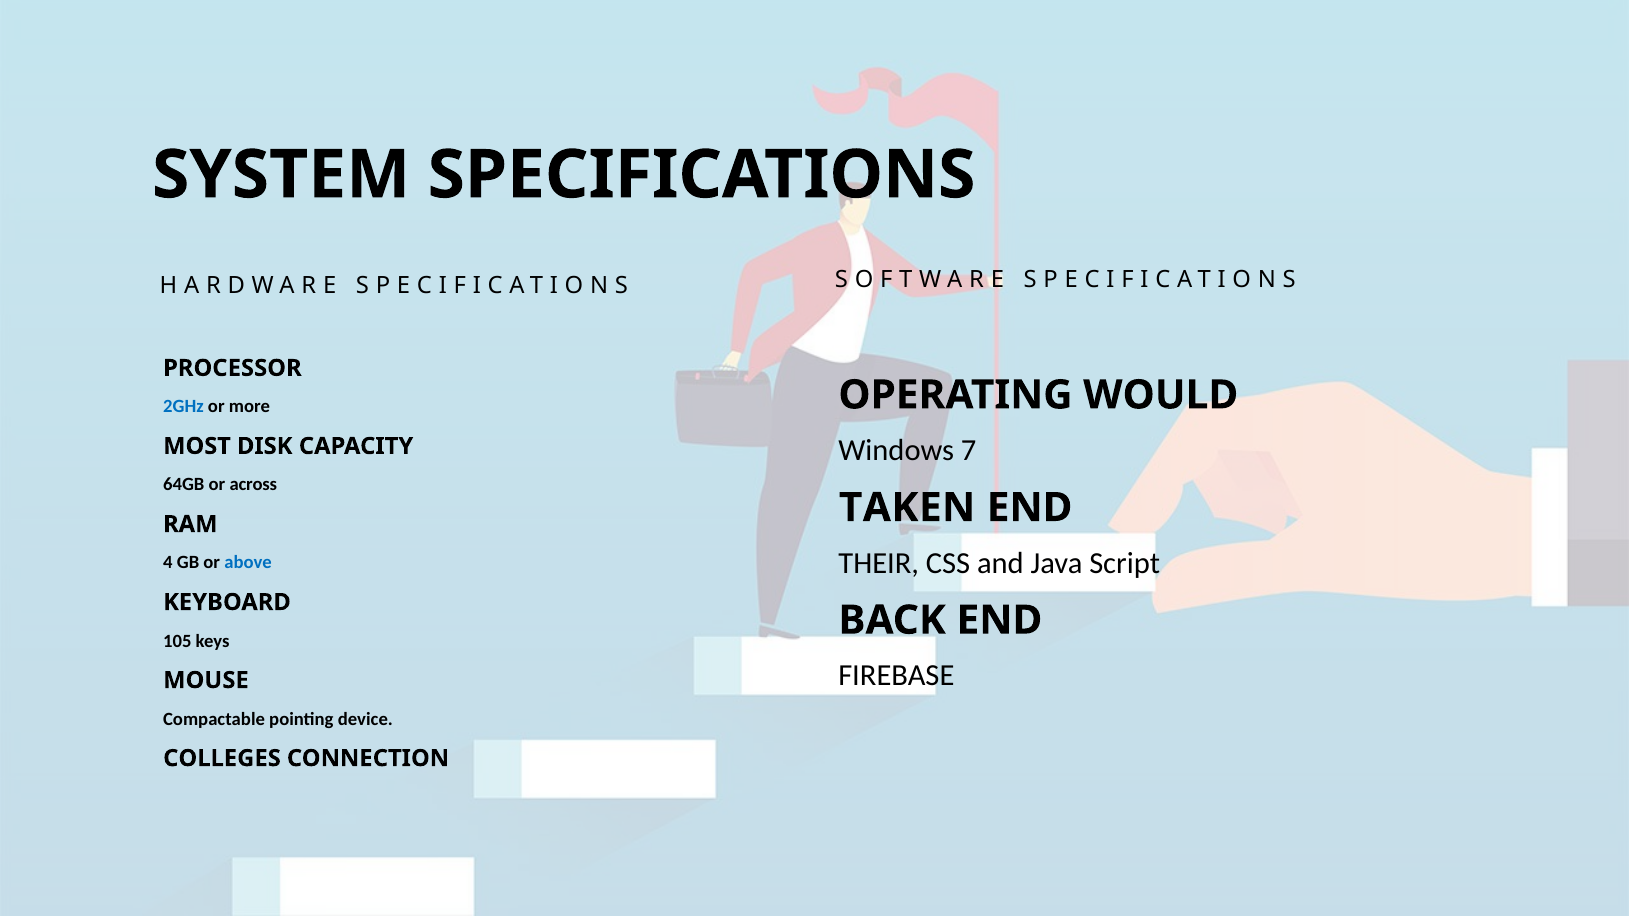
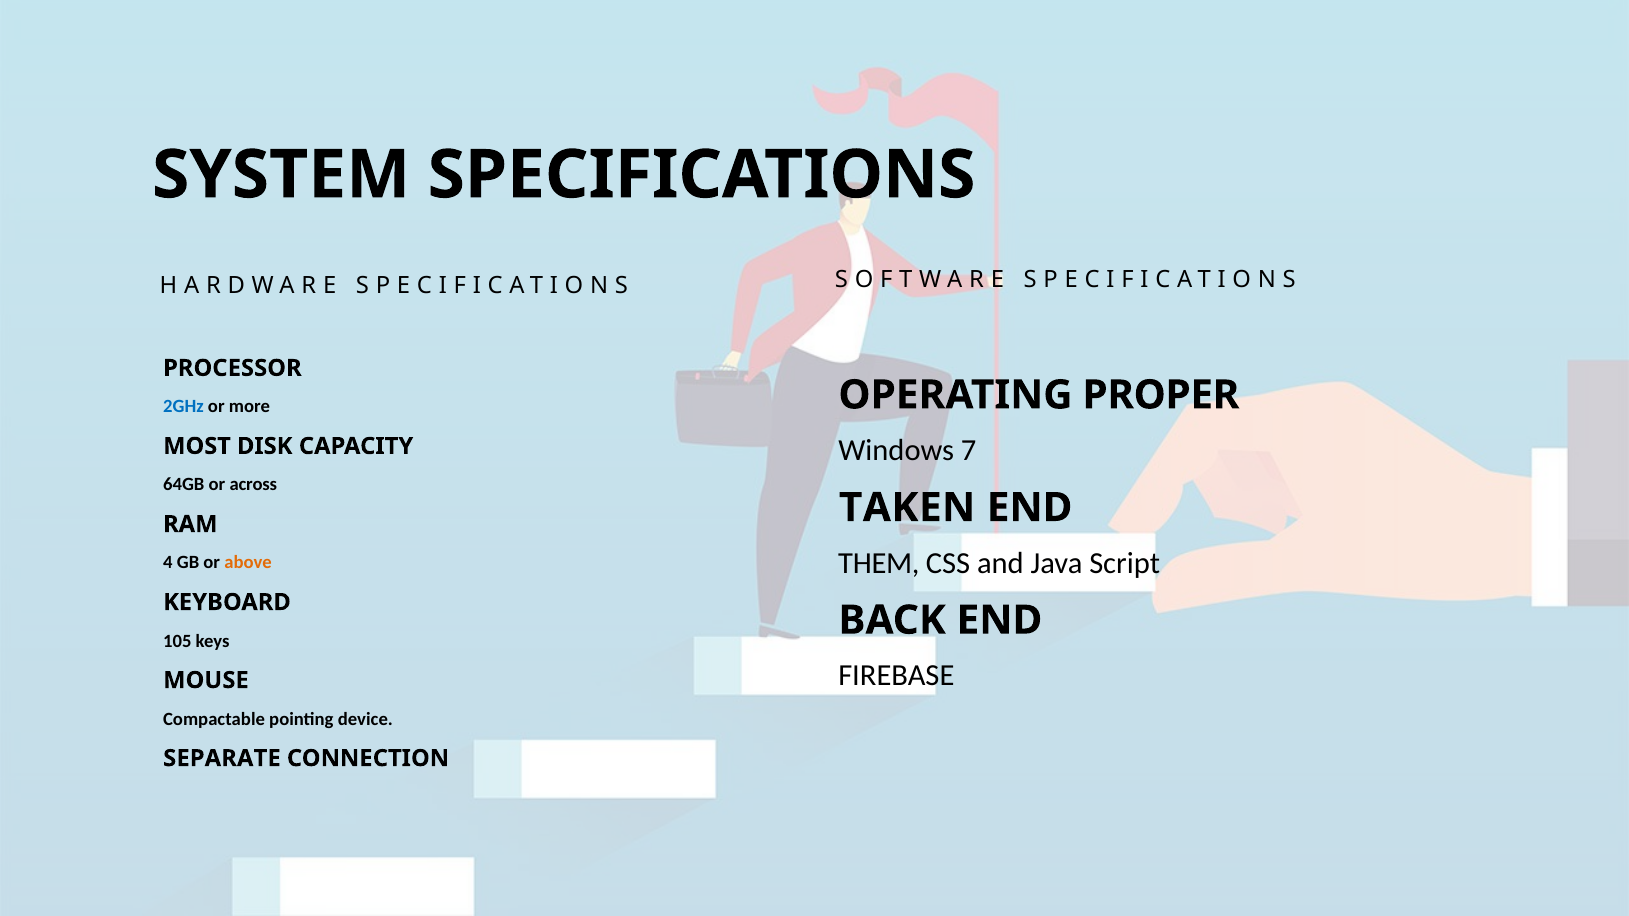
WOULD: WOULD -> PROPER (1161, 395)
THEIR: THEIR -> THEM (879, 563)
above colour: blue -> orange (248, 563)
COLLEGES: COLLEGES -> SEPARATE (222, 759)
